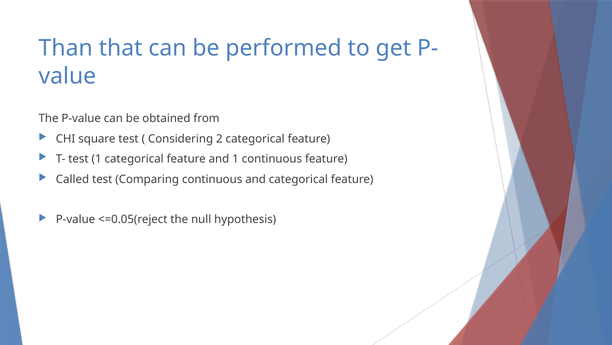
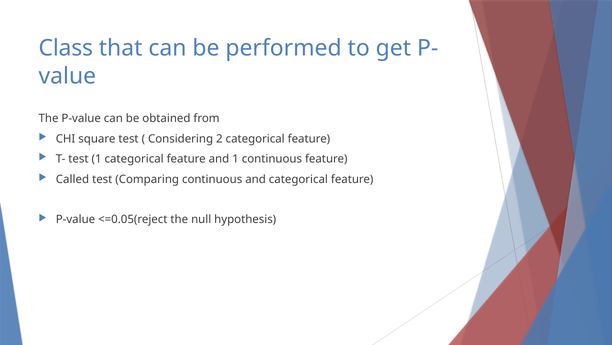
Than: Than -> Class (66, 48)
